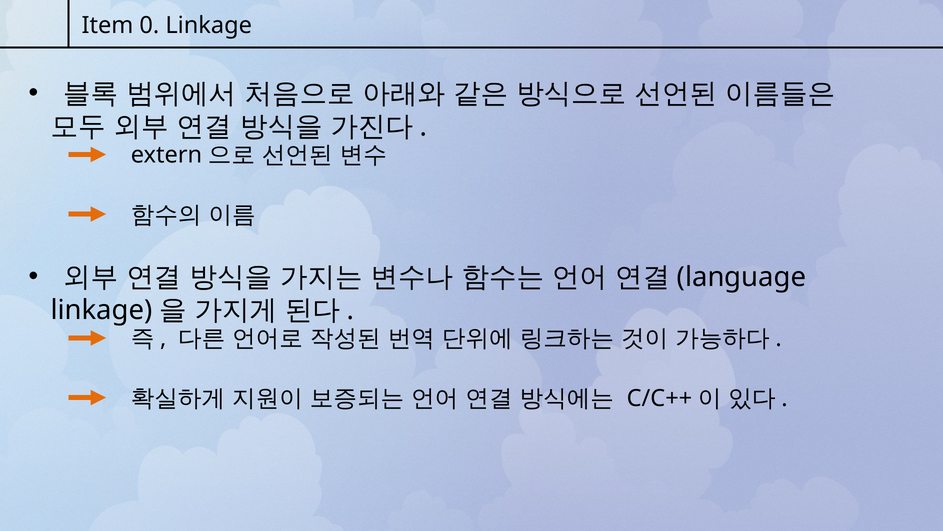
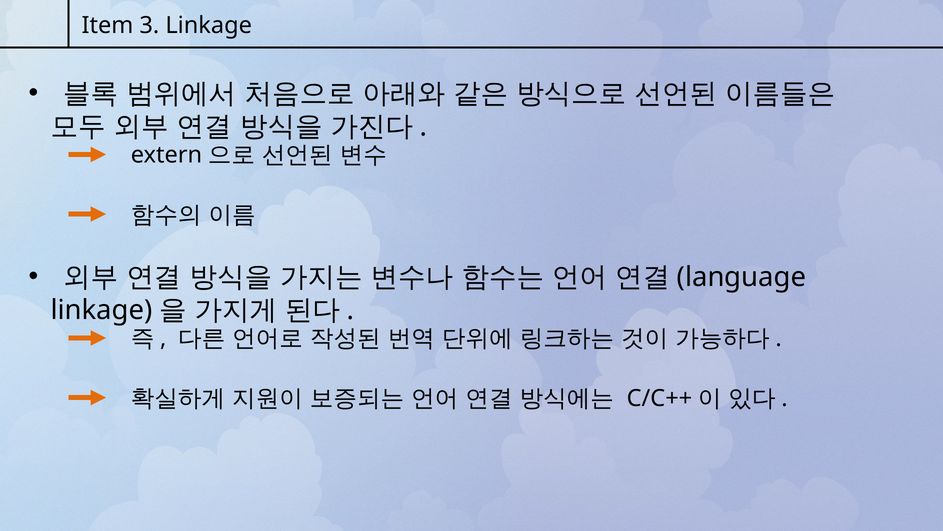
0: 0 -> 3 (149, 25)
